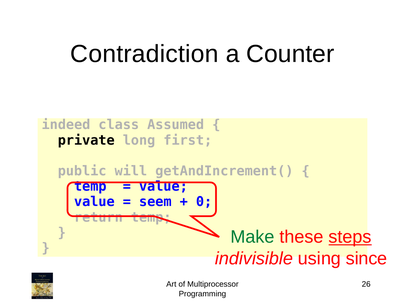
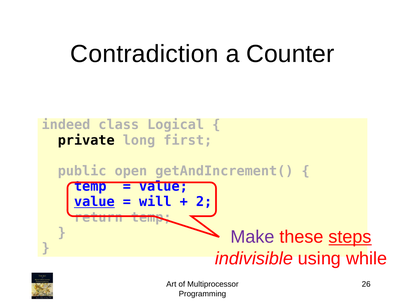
Assumed: Assumed -> Logical (176, 125)
will: will -> open (131, 171)
value underline: none -> present (94, 202)
seem: seem -> will (155, 202)
0: 0 -> 2 (204, 202)
Make colour: green -> purple (252, 237)
since: since -> while (367, 258)
